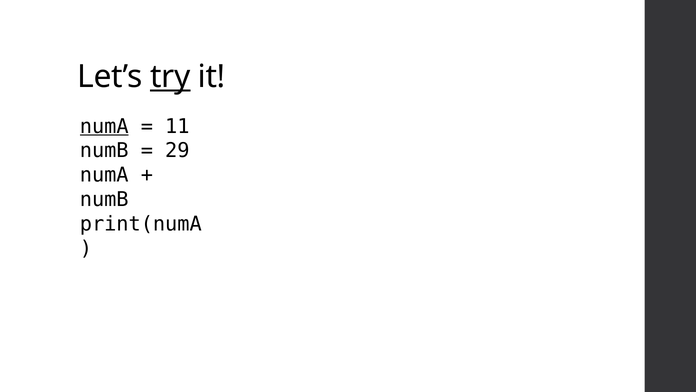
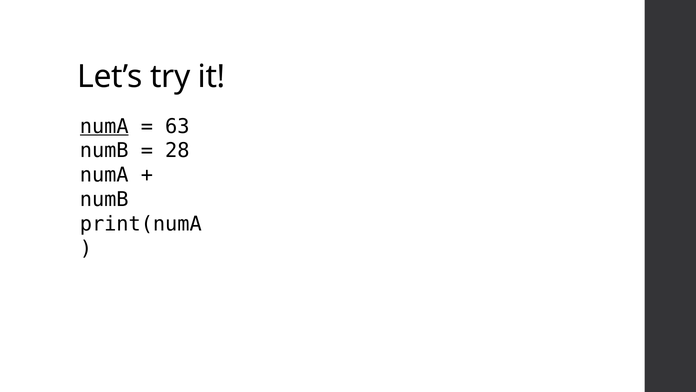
try underline: present -> none (170, 77)
11: 11 -> 63 (177, 126)
29: 29 -> 28 (177, 151)
